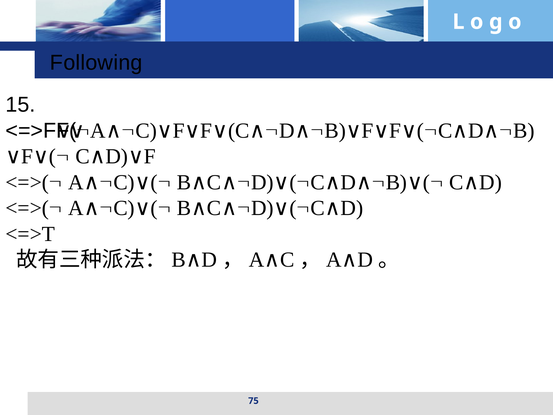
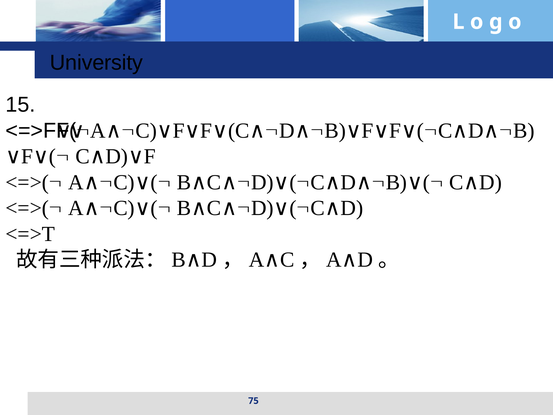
Following: Following -> University (96, 63)
